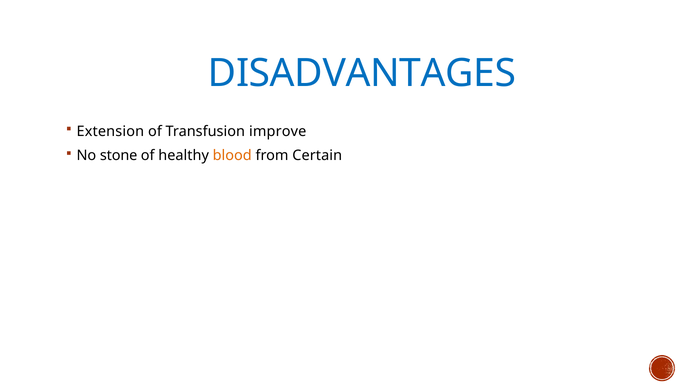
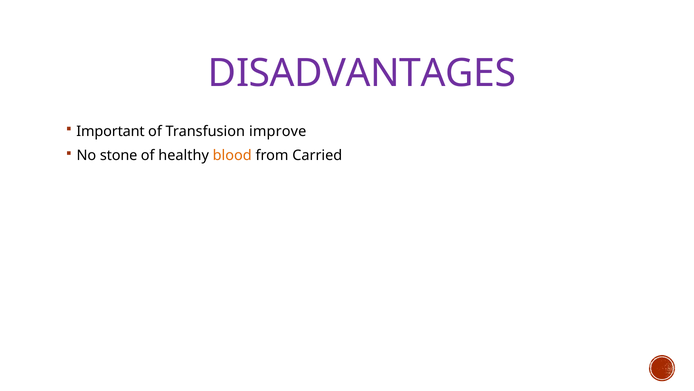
DISADVANTAGES colour: blue -> purple (362, 73)
Extension: Extension -> Important (111, 131)
Certain: Certain -> Carried (317, 155)
